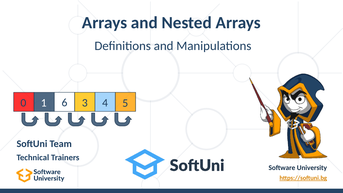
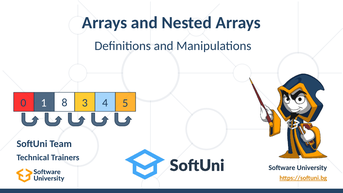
6: 6 -> 8 (64, 103)
